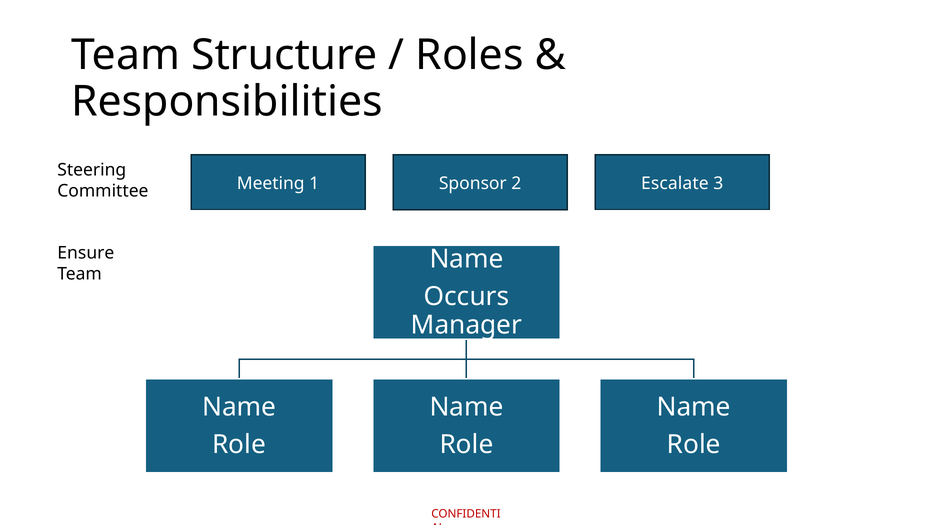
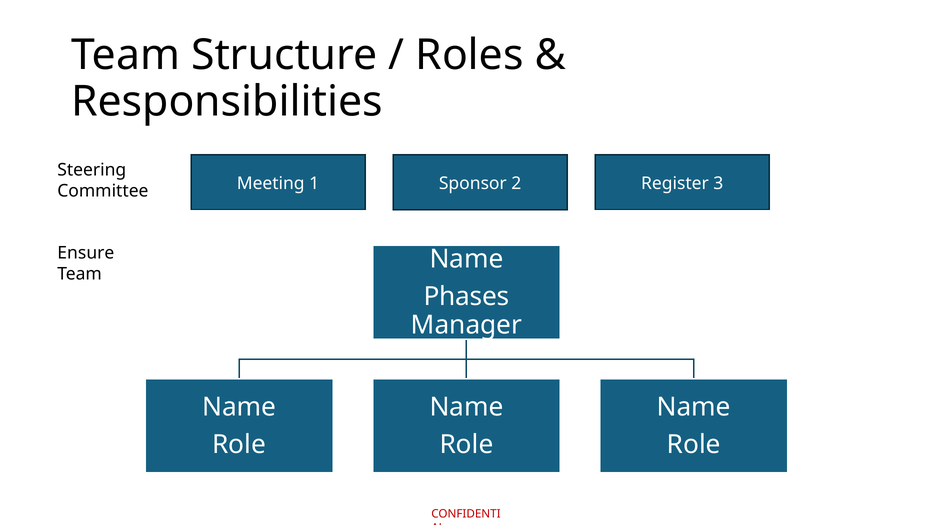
Escalate: Escalate -> Register (675, 183)
Occurs: Occurs -> Phases (467, 297)
